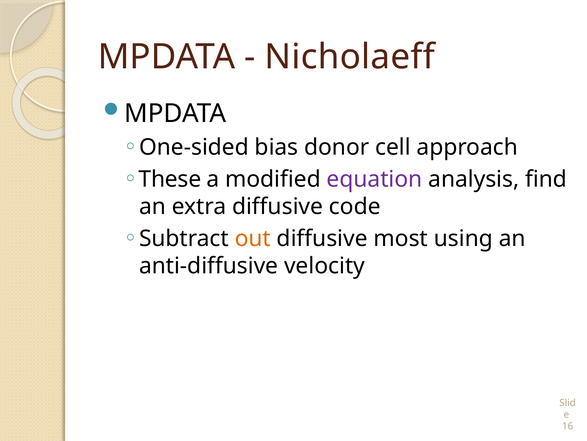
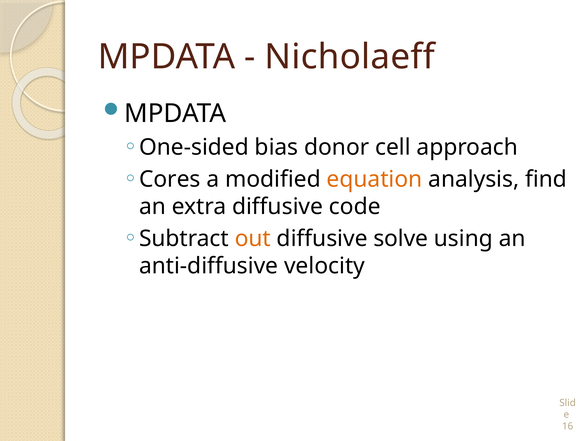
These: These -> Cores (170, 179)
equation colour: purple -> orange (375, 179)
most: most -> solve (401, 238)
